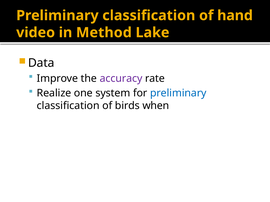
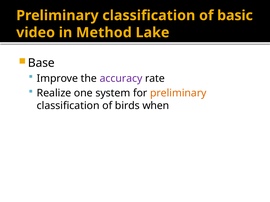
hand: hand -> basic (235, 16)
Data: Data -> Base (41, 63)
preliminary colour: blue -> orange (178, 93)
